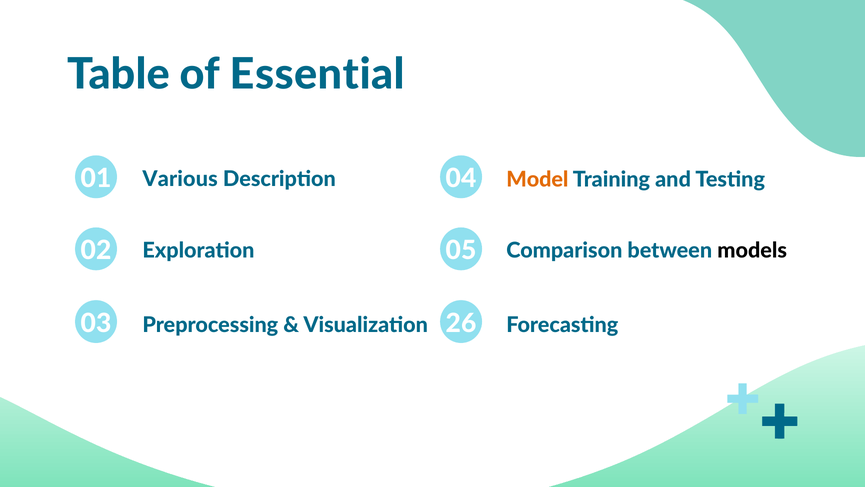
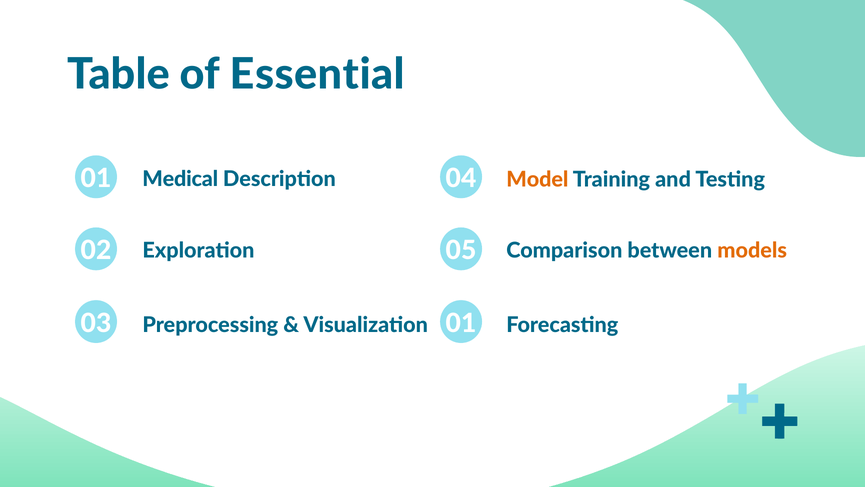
Various: Various -> Medical (180, 179)
models colour: black -> orange (752, 250)
03 26: 26 -> 01 (461, 323)
